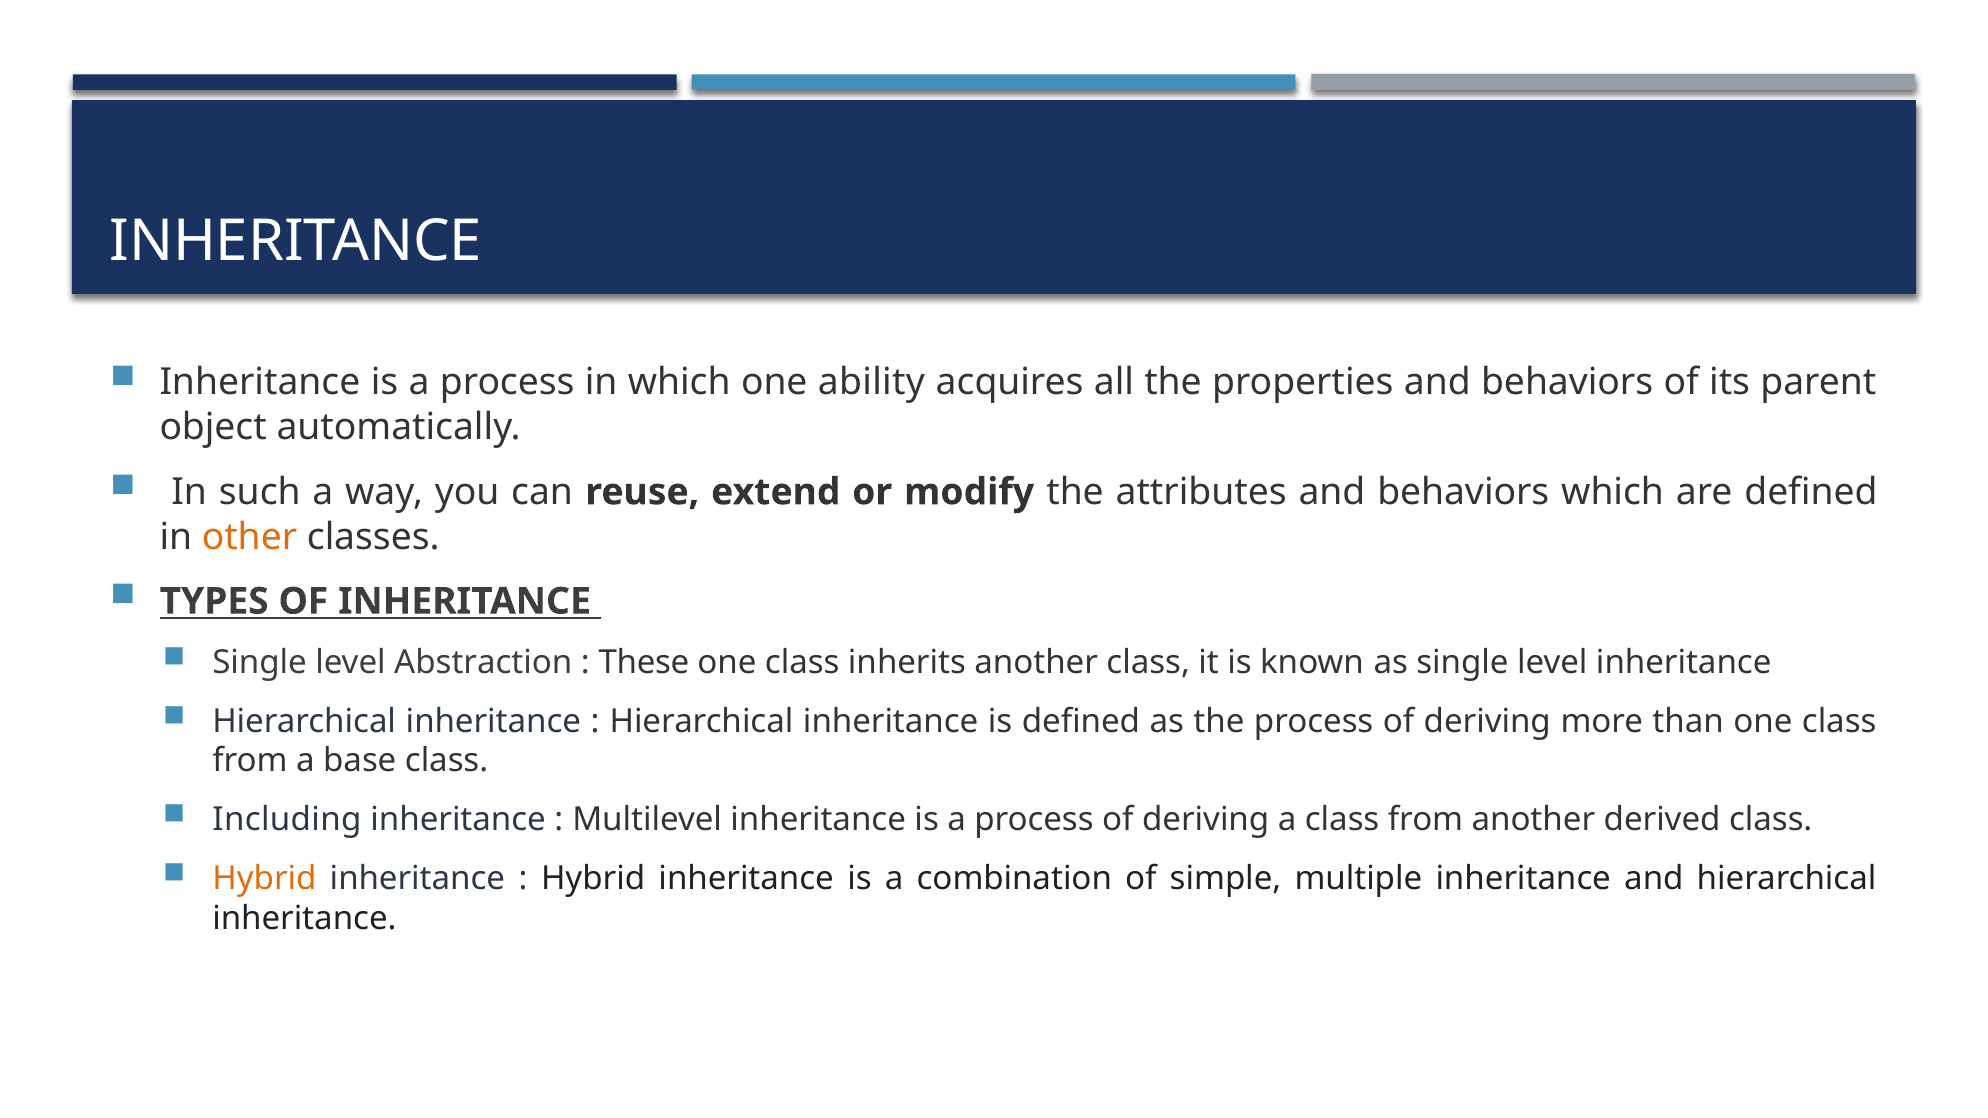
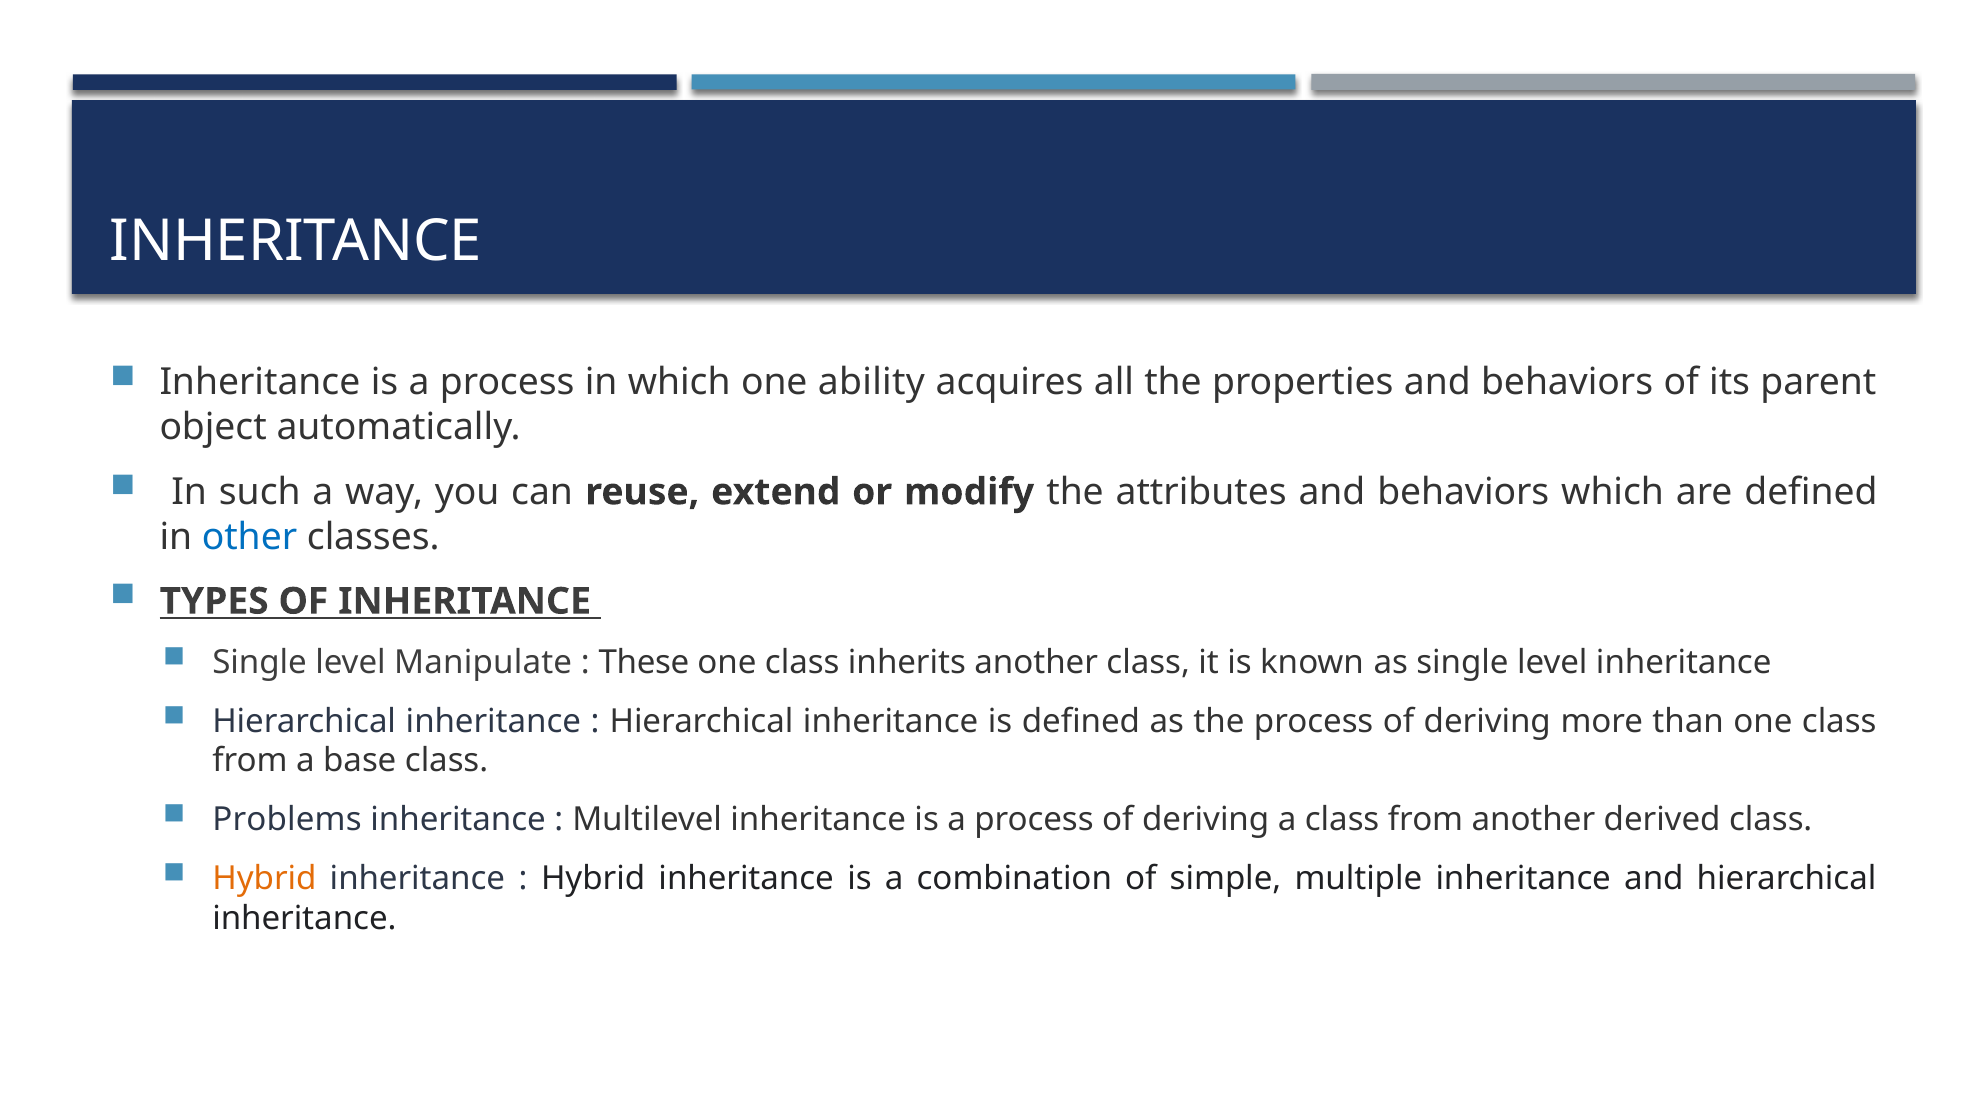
other colour: orange -> blue (249, 537)
Abstraction: Abstraction -> Manipulate (483, 662)
Including: Including -> Problems (287, 820)
